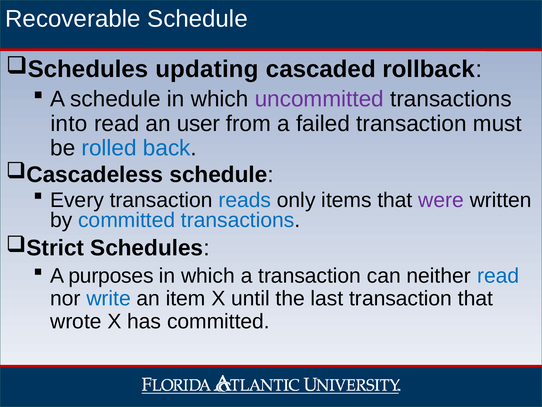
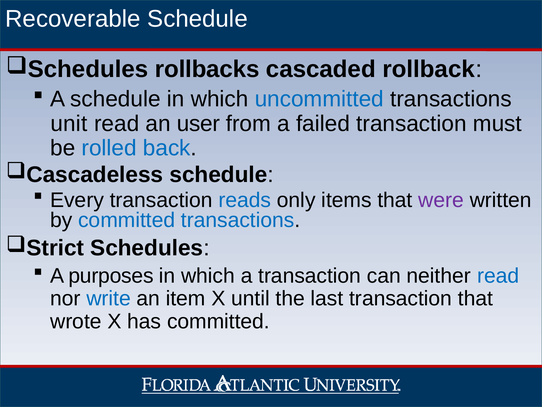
updating: updating -> rollbacks (207, 69)
uncommitted colour: purple -> blue (319, 99)
into: into -> unit (69, 123)
